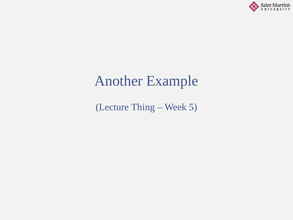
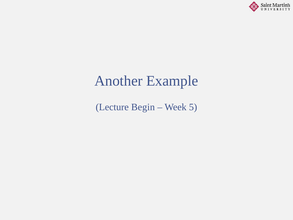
Thing: Thing -> Begin (143, 107)
